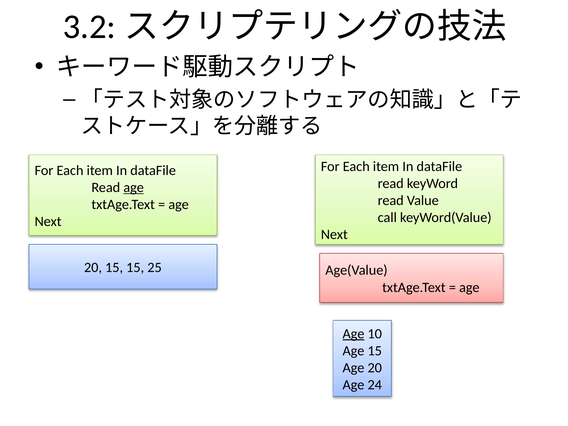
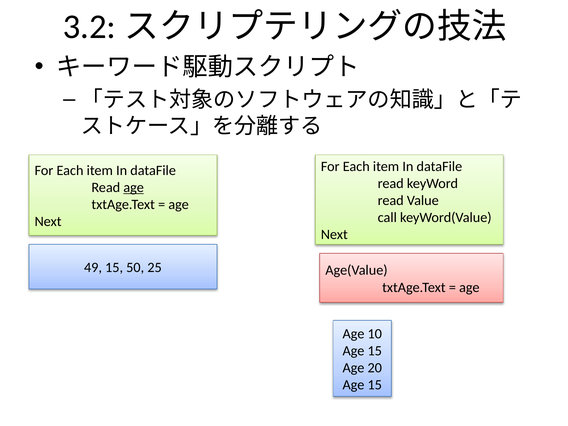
20: 20 -> 49 (93, 268)
15 15: 15 -> 50 (135, 268)
Age underline: present -> none (353, 334)
24: 24 -> 15 (375, 385)
